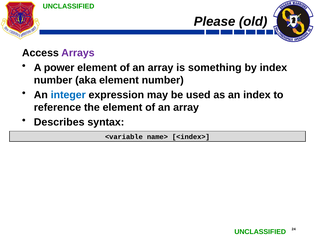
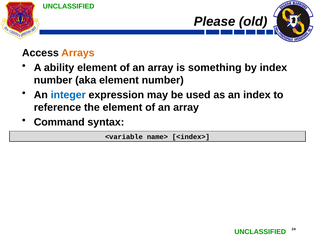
Arrays colour: purple -> orange (78, 53)
power: power -> ability (59, 68)
Describes: Describes -> Command (59, 122)
